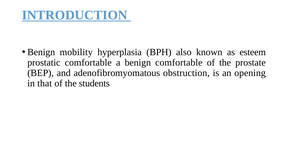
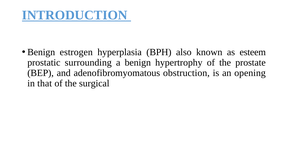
mobility: mobility -> estrogen (76, 52)
prostatic comfortable: comfortable -> surrounding (88, 62)
benign comfortable: comfortable -> hypertrophy (179, 62)
students: students -> surgical (94, 83)
